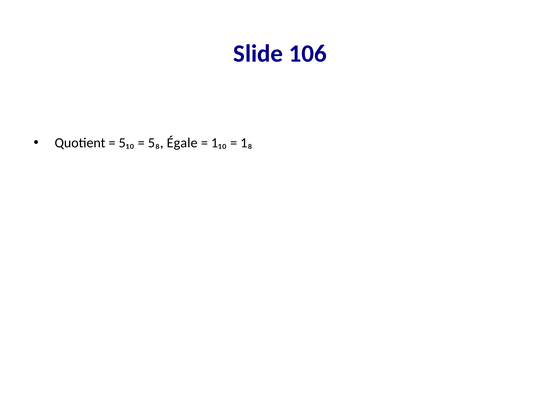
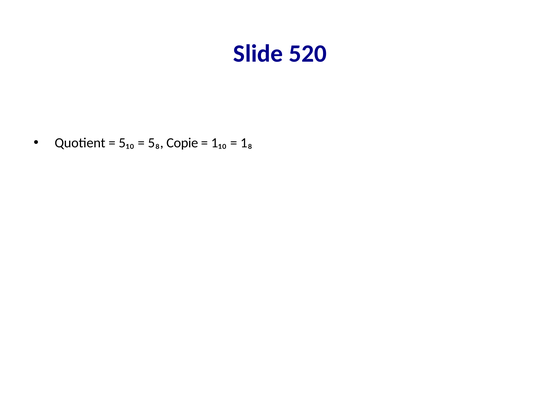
106: 106 -> 520 (308, 54)
Égale: Égale -> Copie (182, 143)
